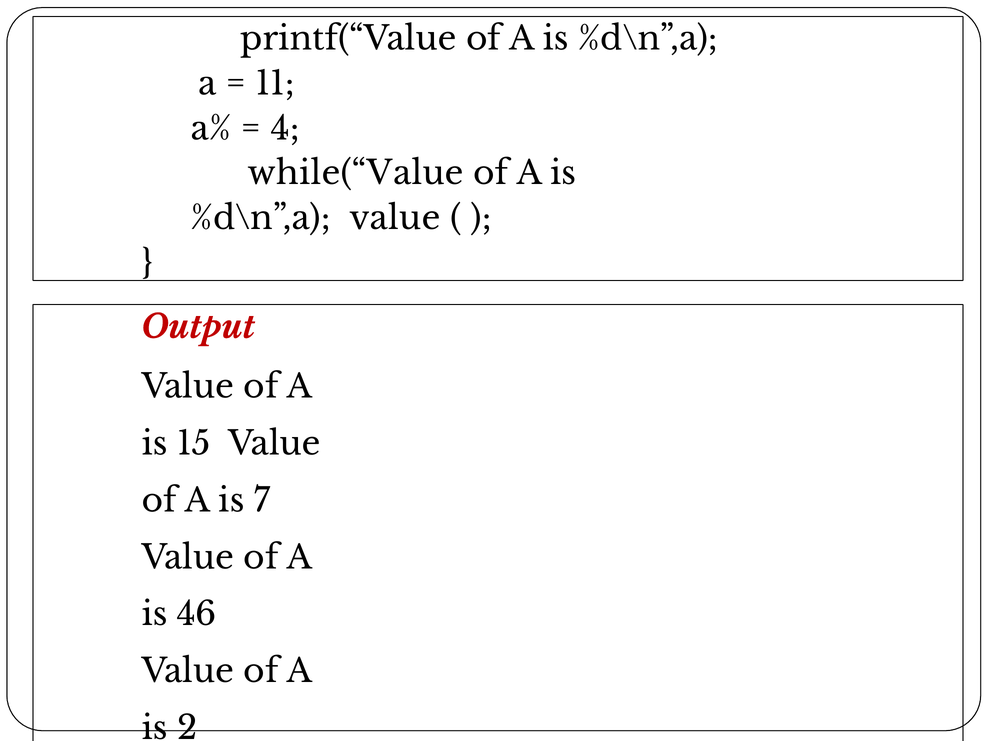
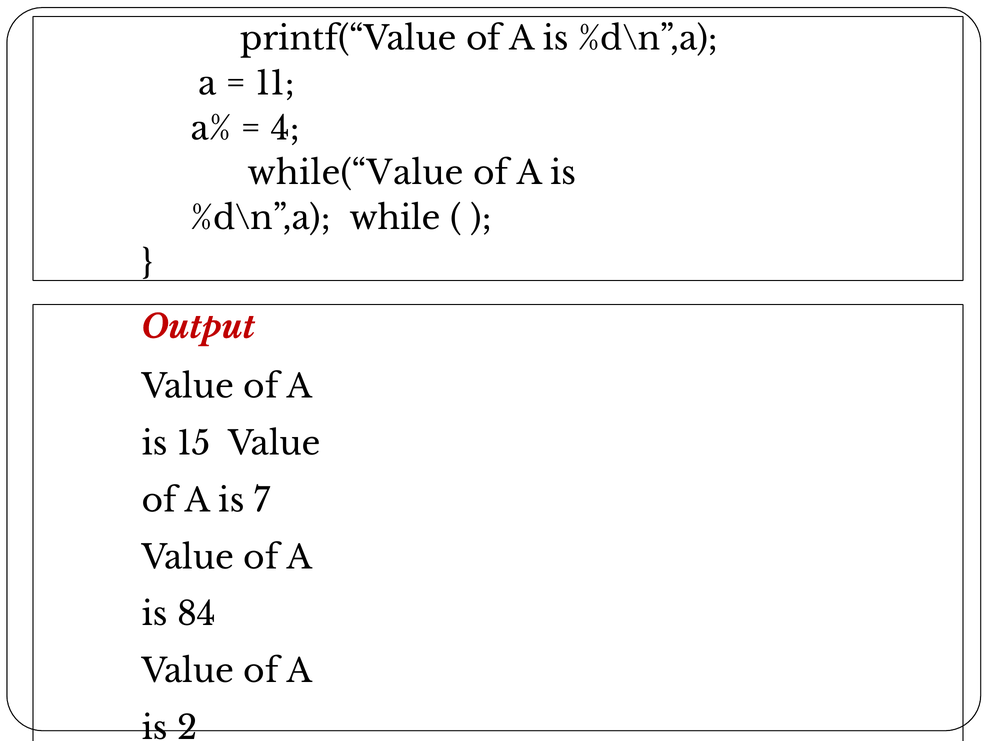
%d\n”,a value: value -> while (395, 218)
46: 46 -> 84 (197, 615)
